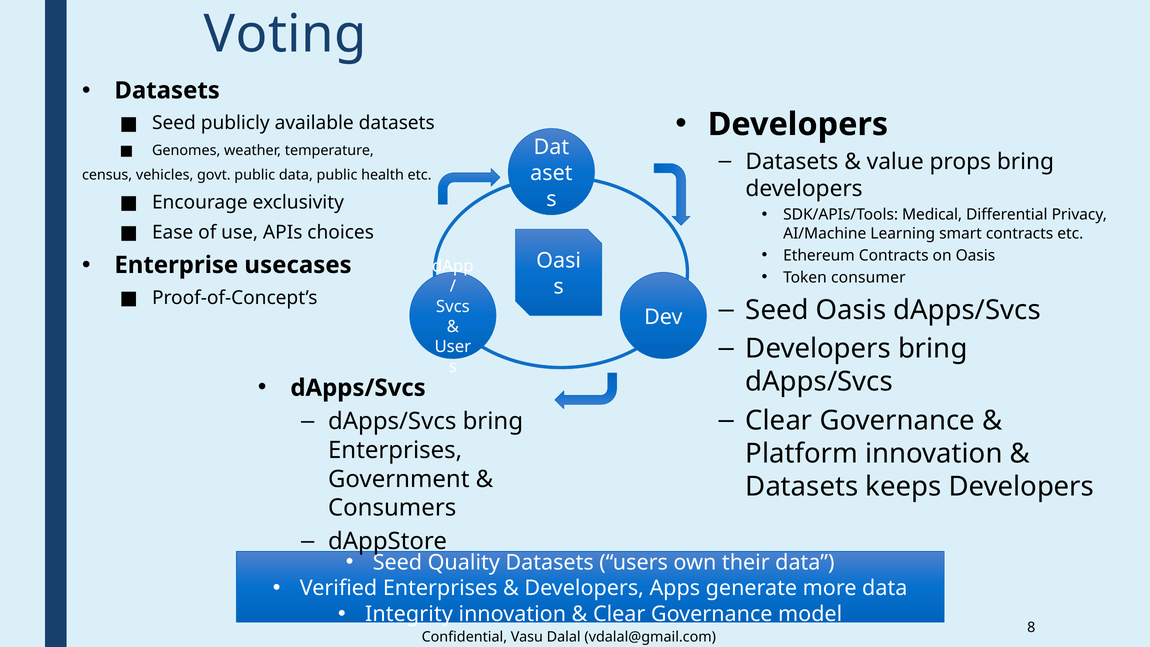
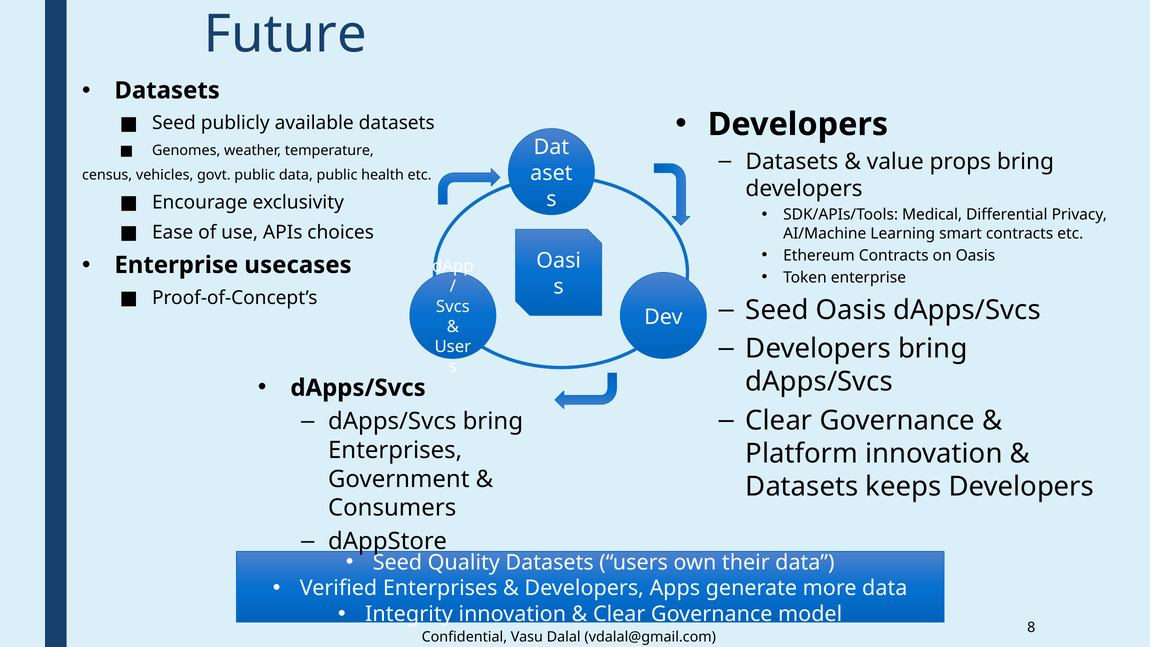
Voting: Voting -> Future (285, 34)
Token consumer: consumer -> enterprise (868, 278)
